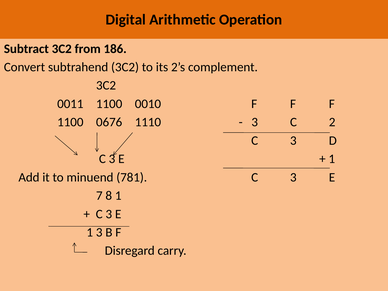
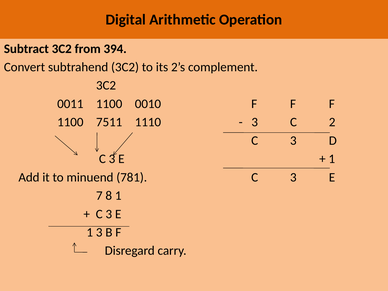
186: 186 -> 394 (115, 49)
0676: 0676 -> 7511 (109, 122)
